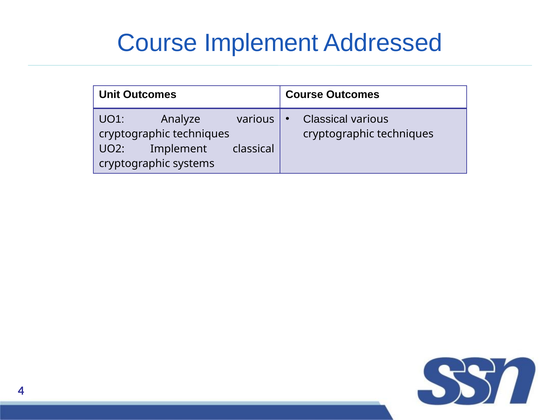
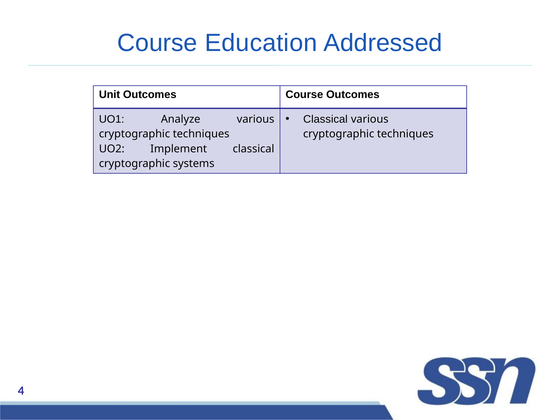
Course Implement: Implement -> Education (261, 43)
